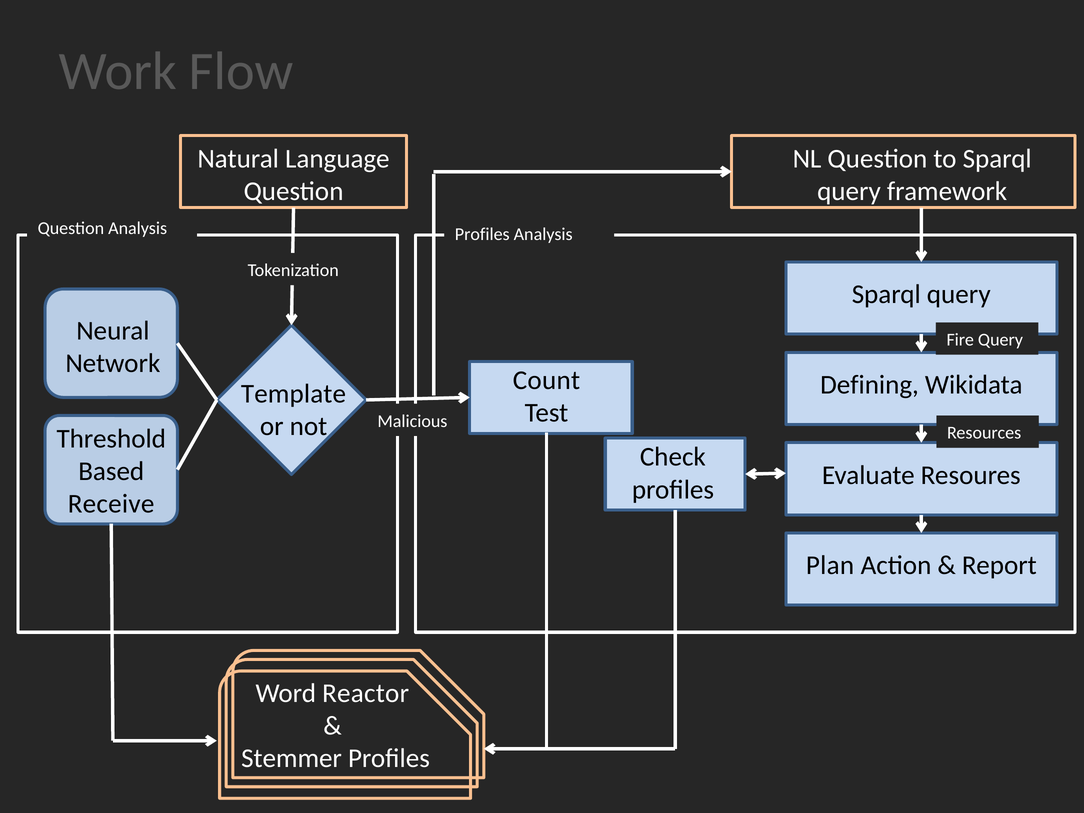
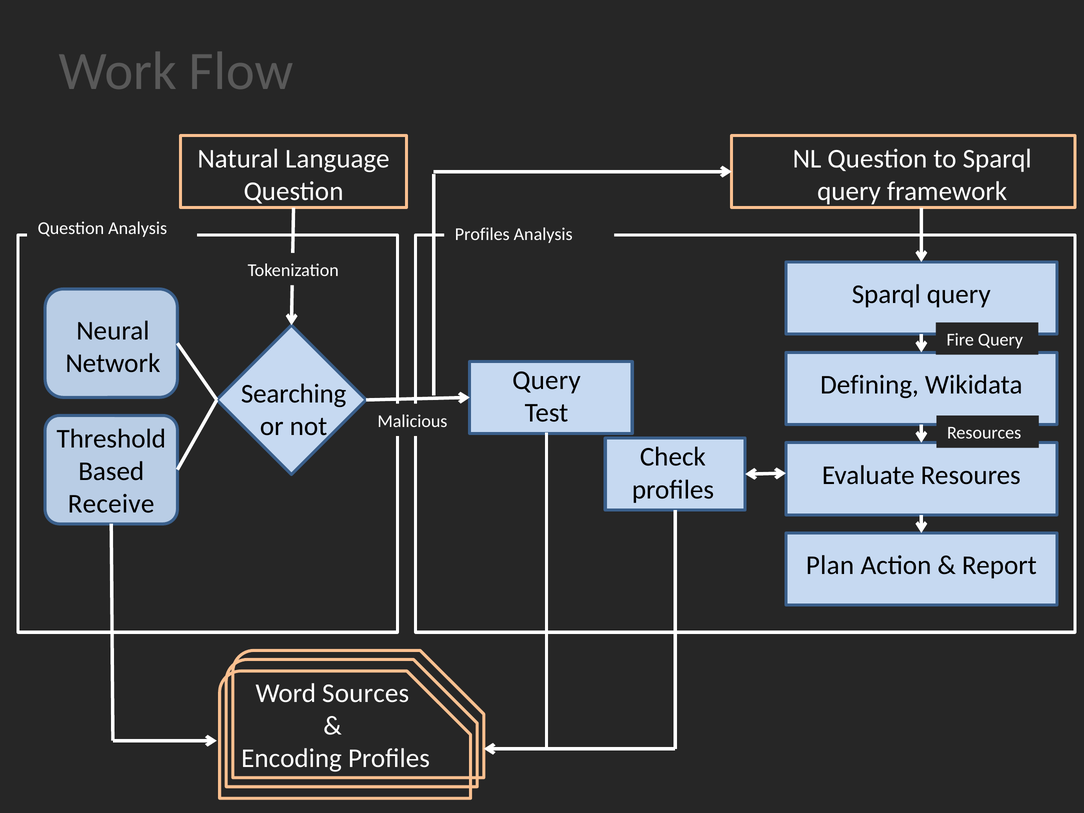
Count: Count -> Query (546, 380)
Template: Template -> Searching (294, 394)
Reactor: Reactor -> Sources (366, 693)
Stemmer: Stemmer -> Encoding (292, 758)
